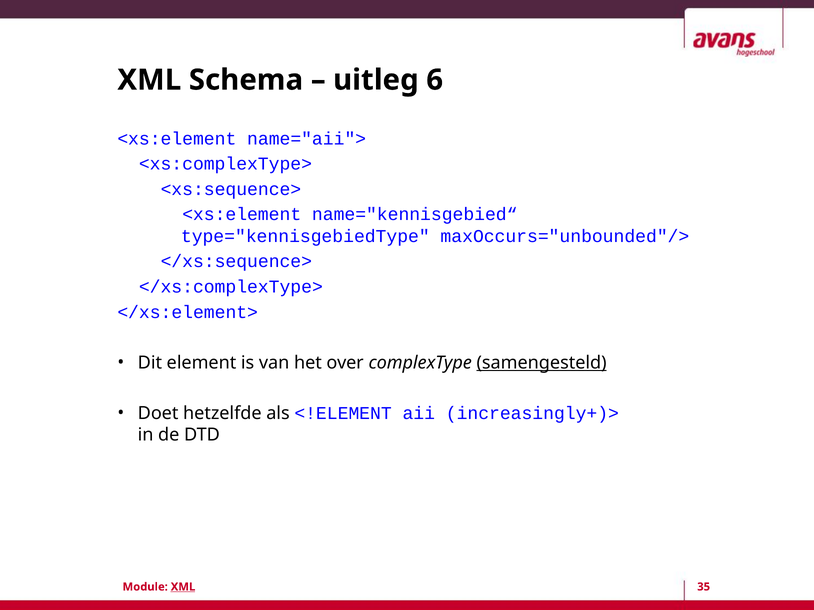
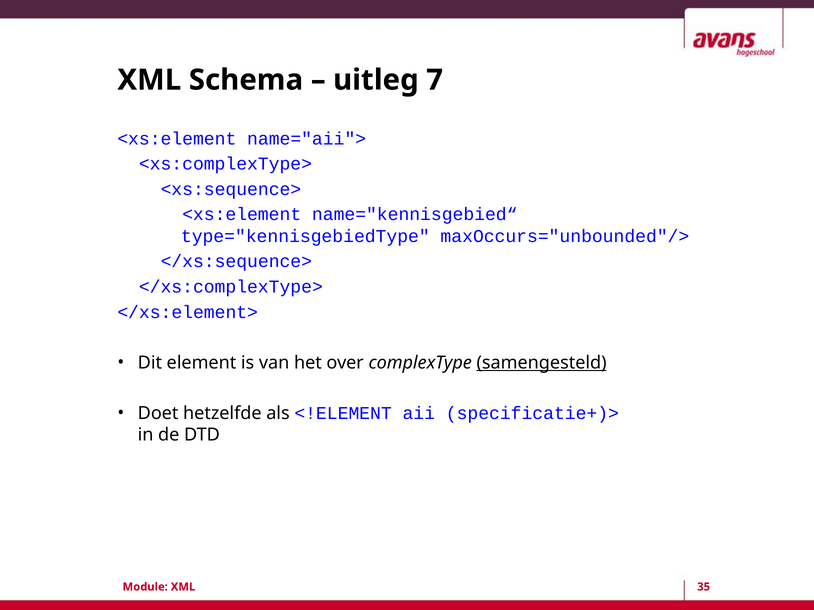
6: 6 -> 7 (435, 80)
increasingly+)>: increasingly+)> -> specificatie+)> (532, 414)
XML underline: present -> none (183, 587)
